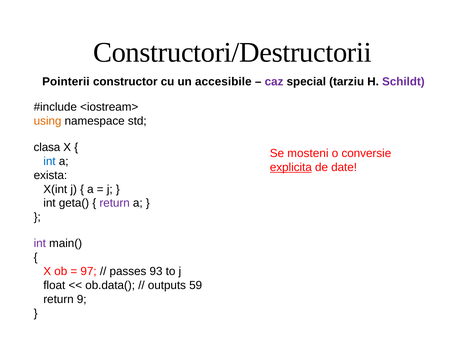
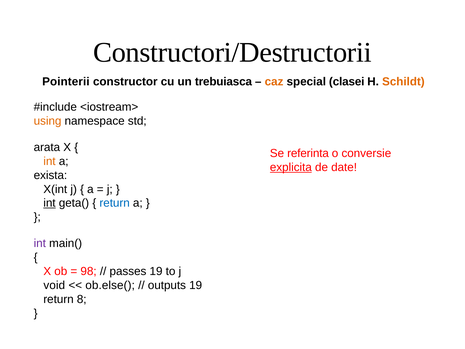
accesibile: accesibile -> trebuiasca (223, 82)
caz colour: purple -> orange (274, 82)
tarziu: tarziu -> clasei (347, 82)
Schildt colour: purple -> orange (403, 82)
clasa: clasa -> arata (47, 147)
mosteni: mosteni -> referinta (308, 153)
int colour: blue -> orange (49, 161)
int underline: none -> present (49, 203)
return colour: purple -> blue (115, 203)
97: 97 -> 98 (89, 271)
passes 93: 93 -> 19 (156, 271)
float: float -> void (54, 285)
ob.data(: ob.data( -> ob.else( (110, 285)
outputs 59: 59 -> 19 (196, 285)
9: 9 -> 8 (82, 299)
